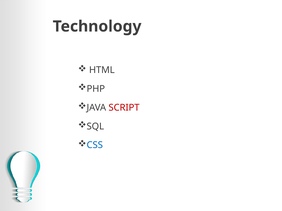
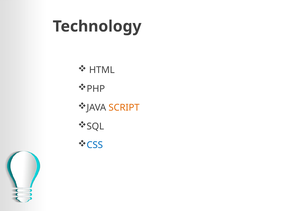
SCRIPT colour: red -> orange (124, 108)
